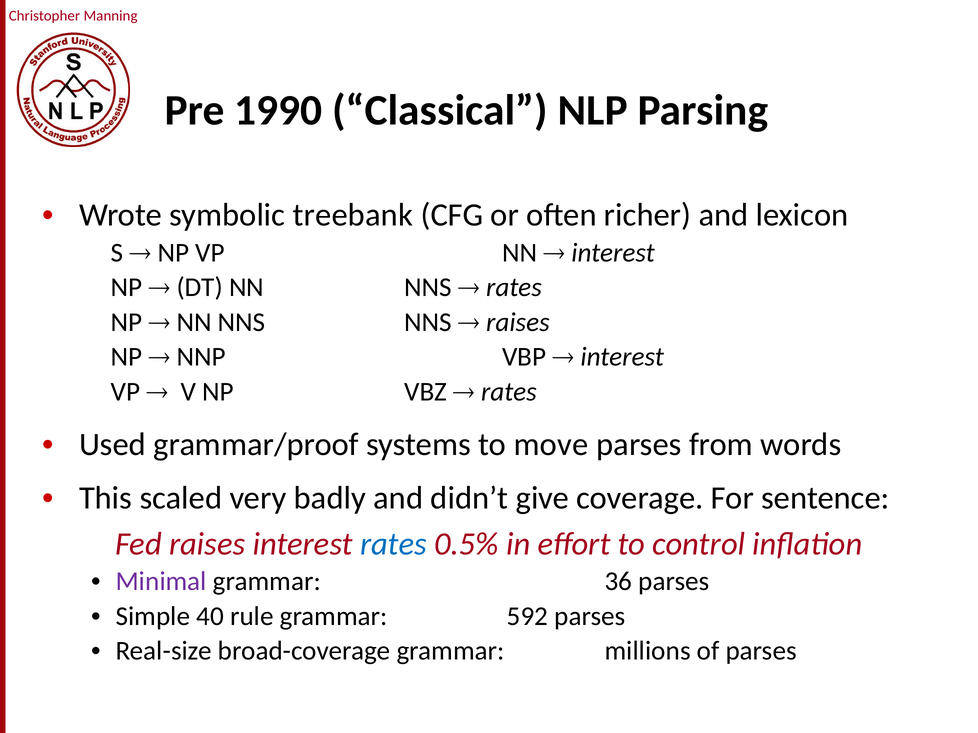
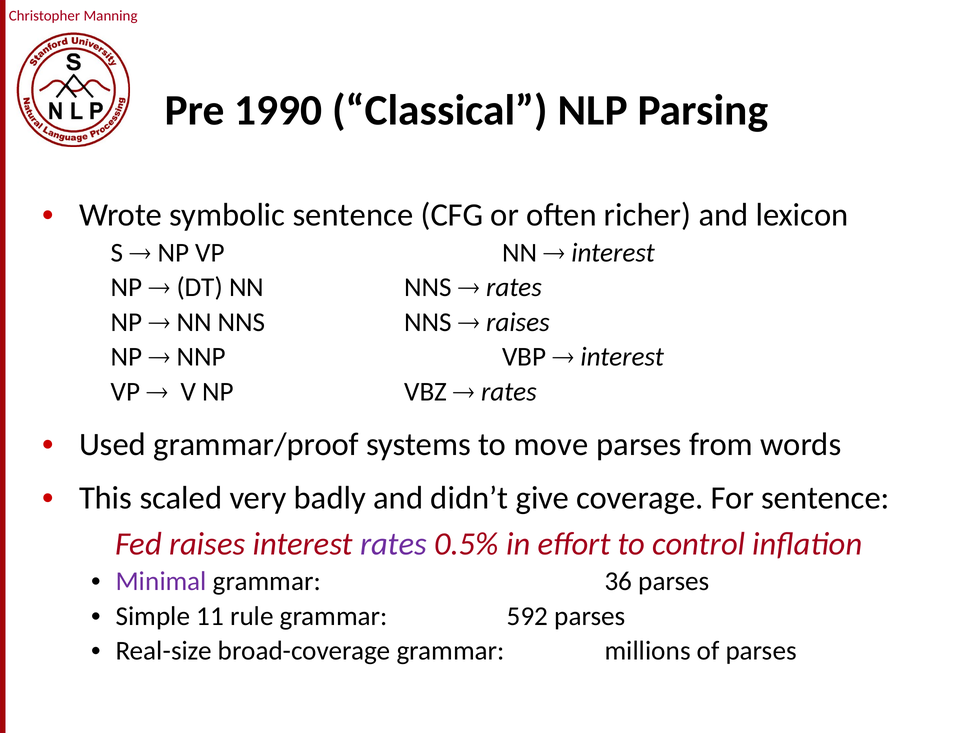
symbolic treebank: treebank -> sentence (353, 215)
rates colour: blue -> purple (393, 545)
40: 40 -> 11 (210, 617)
